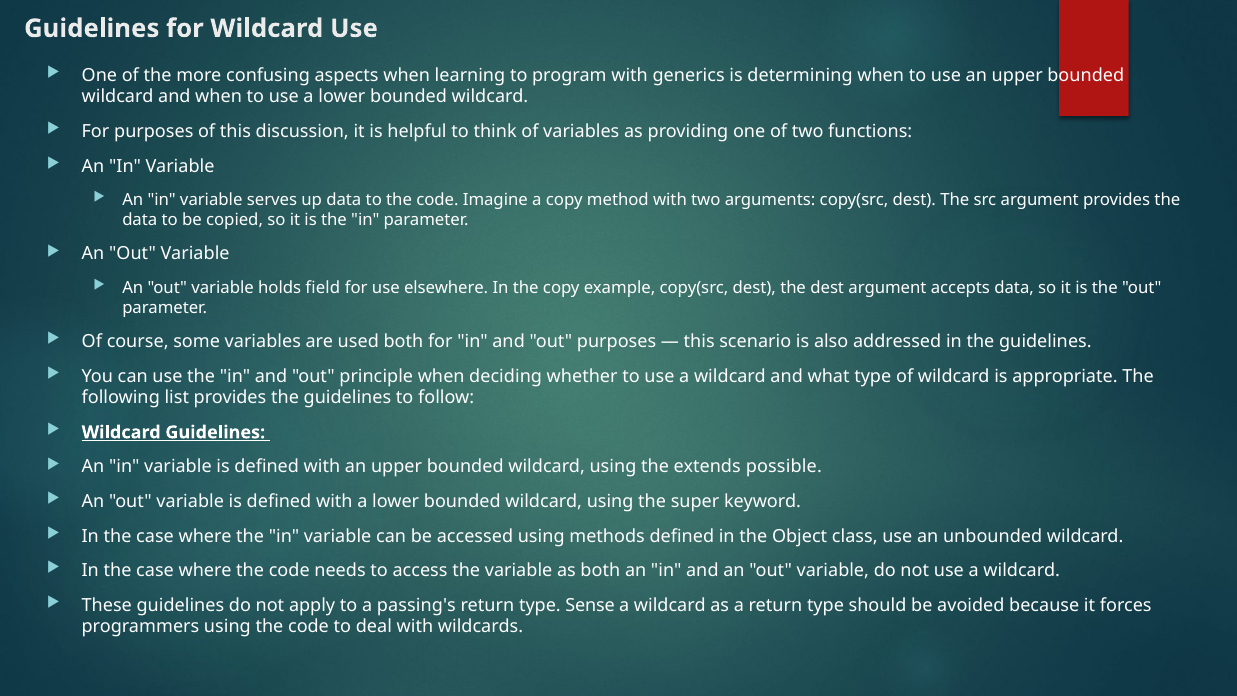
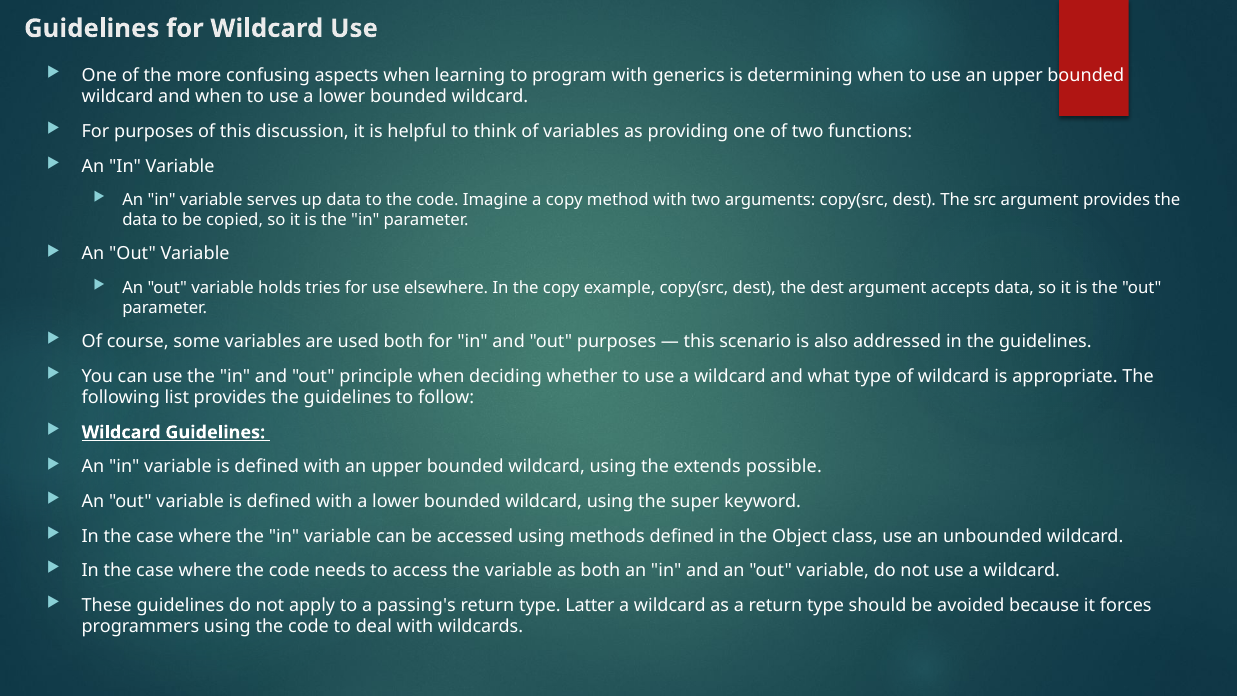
field: field -> tries (323, 288)
Sense: Sense -> Latter (590, 605)
